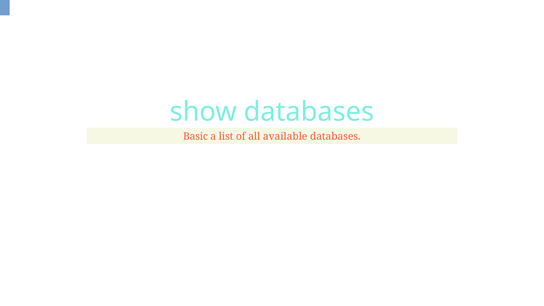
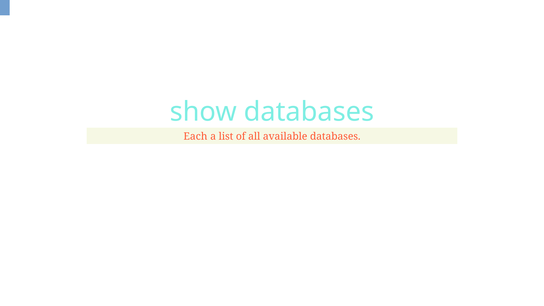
Basic: Basic -> Each (195, 137)
